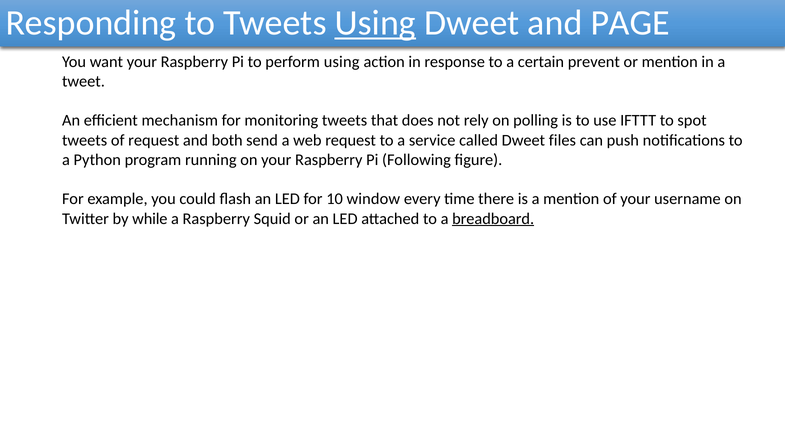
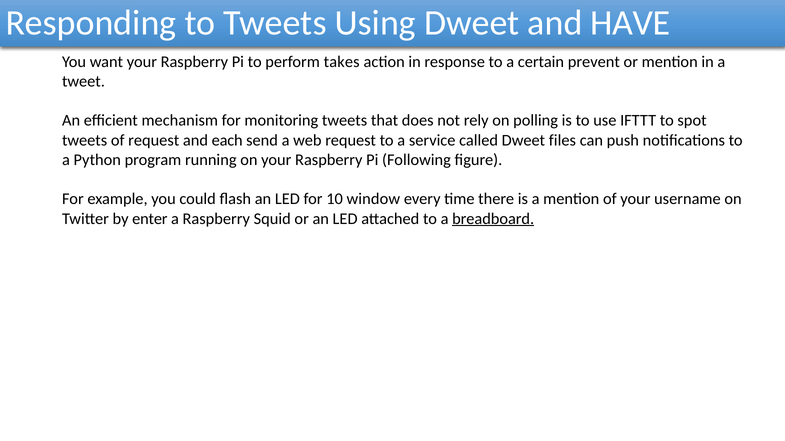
Using underline: present -> none (375, 23)
PAGE: PAGE -> HAVE (630, 23)
perform using: using -> takes (342, 62)
both: both -> each (227, 140)
while: while -> enter (150, 219)
